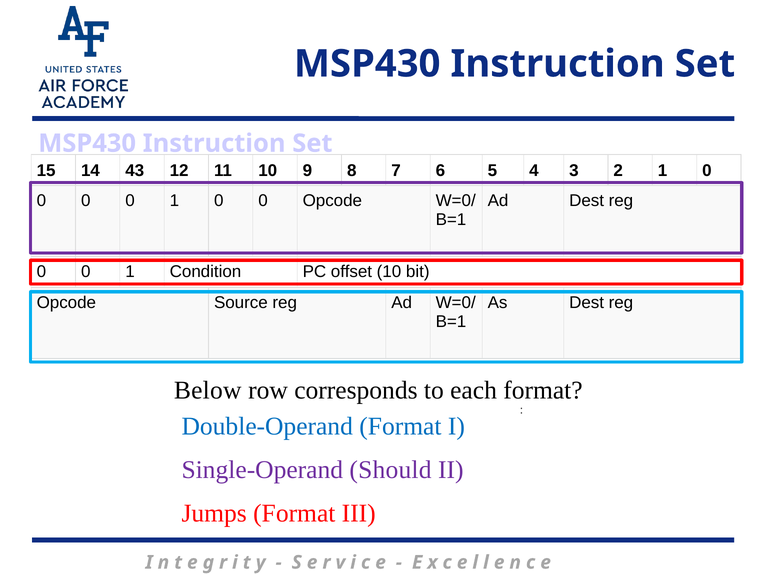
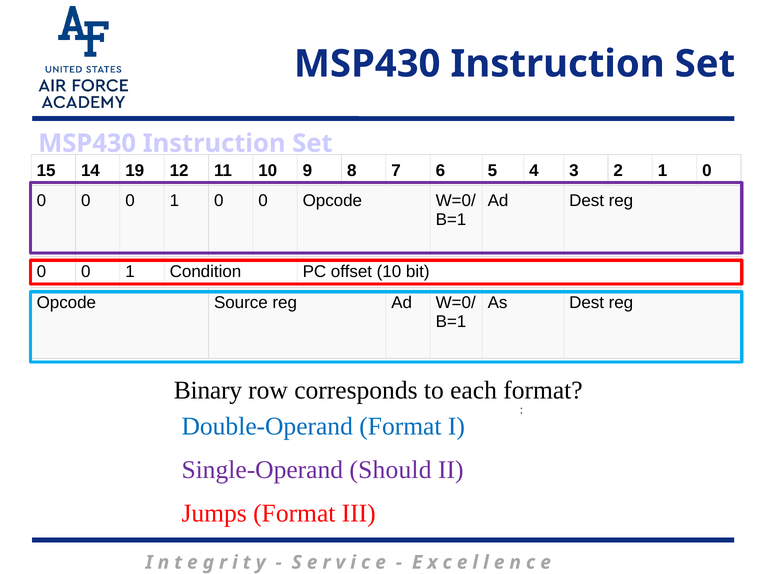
43: 43 -> 19 (135, 171)
Below: Below -> Binary (208, 391)
